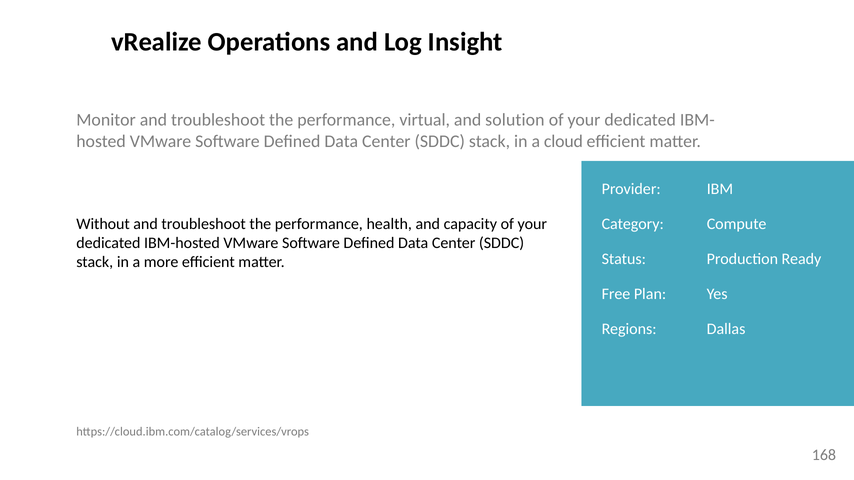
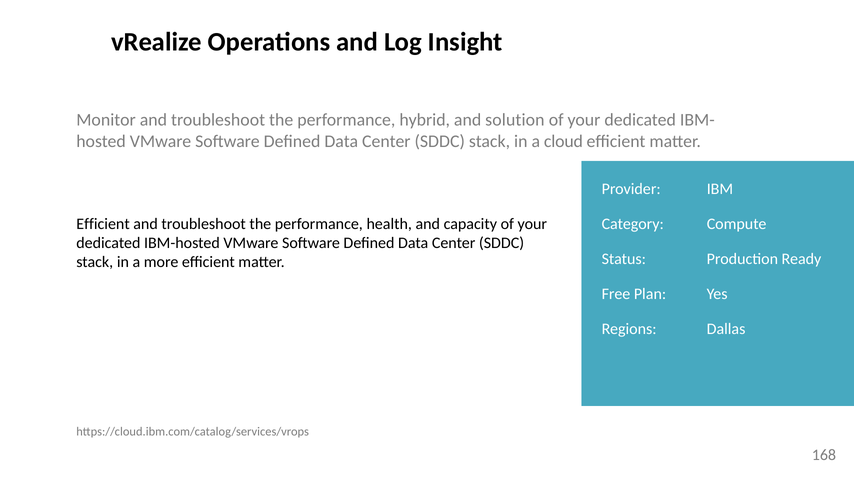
virtual: virtual -> hybrid (425, 120)
Without: Without -> Efficient (103, 224)
